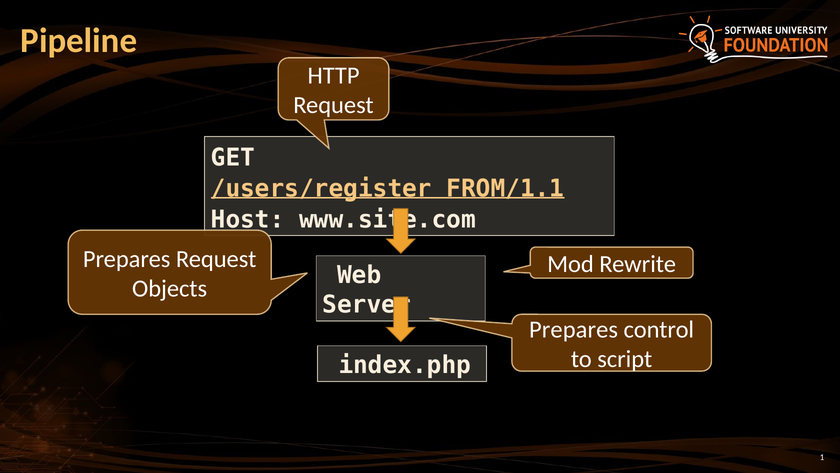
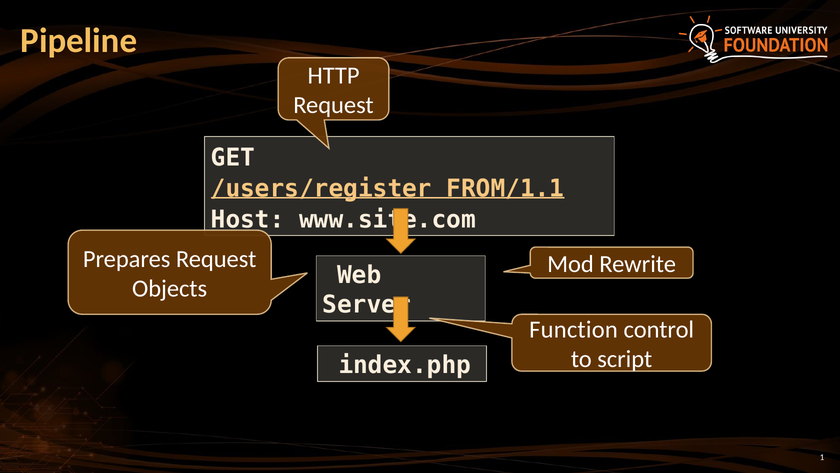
Prepares: Prepares -> Function (574, 329)
